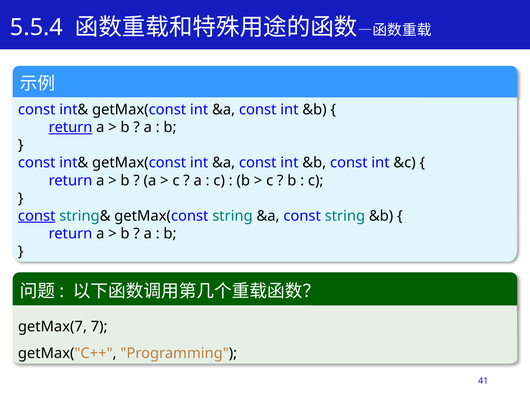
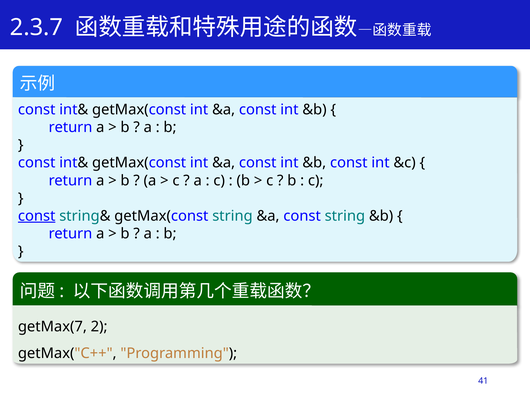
5.5.4: 5.5.4 -> 2.3.7 (36, 27)
return underline: present -> none (70, 127)
7: 7 -> 2 (99, 326)
